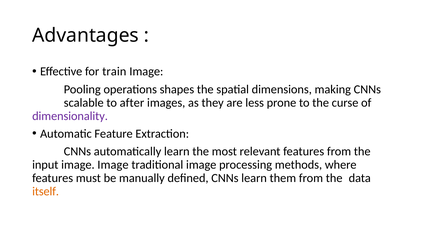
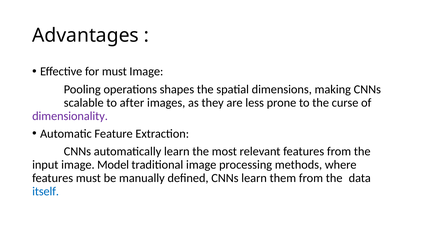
for train: train -> must (114, 71)
image Image: Image -> Model (113, 164)
itself colour: orange -> blue (46, 191)
